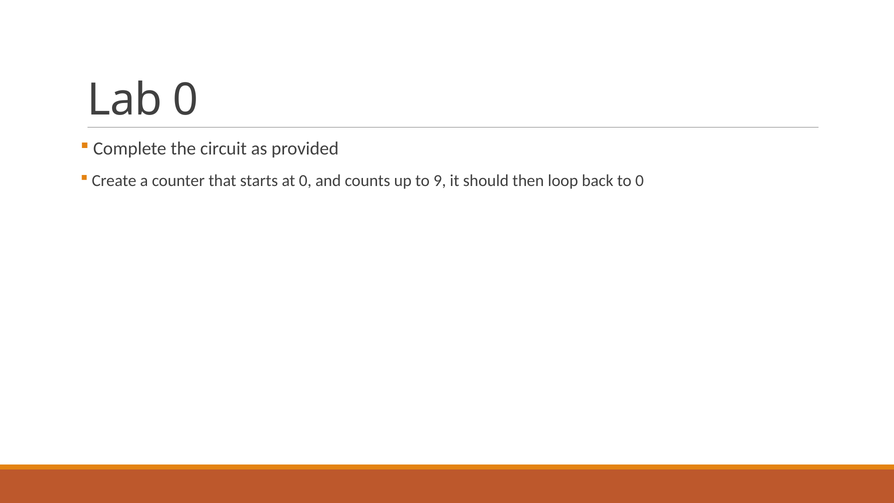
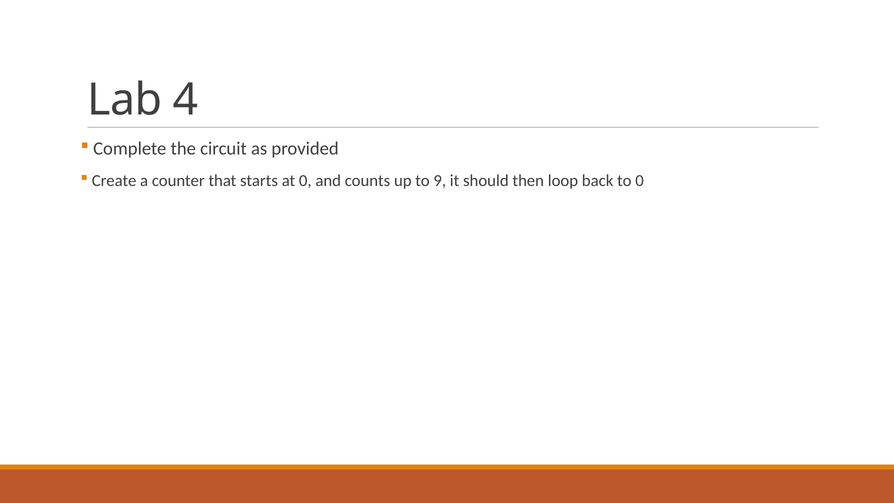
Lab 0: 0 -> 4 (186, 100)
